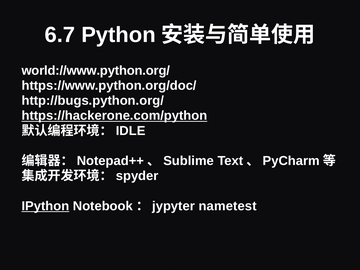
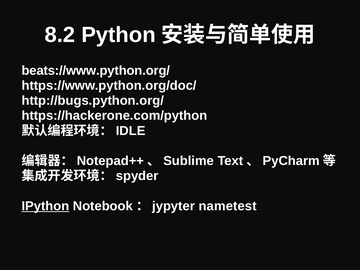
6.7: 6.7 -> 8.2 (60, 35)
world://www.python.org/: world://www.python.org/ -> beats://www.python.org/ (96, 70)
https://hackerone.com/python underline: present -> none (114, 116)
